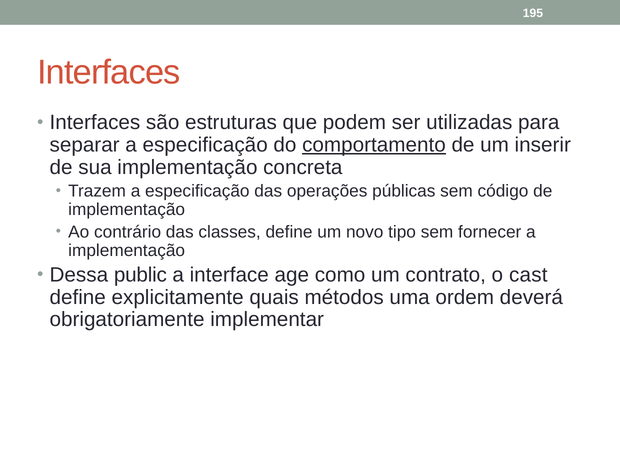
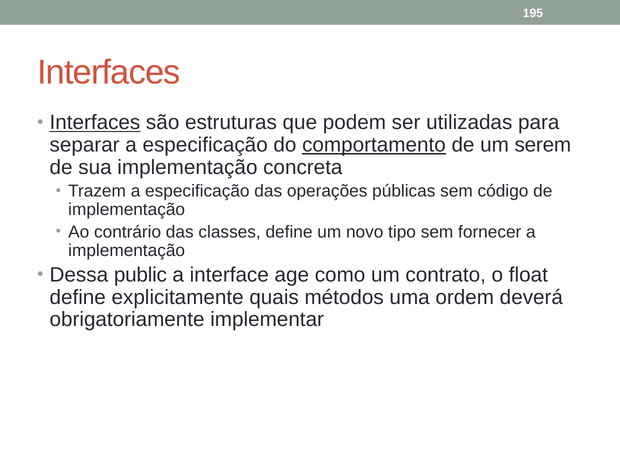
Interfaces underline: none -> present (95, 123)
inserir: inserir -> serem (543, 145)
cast: cast -> float (528, 275)
